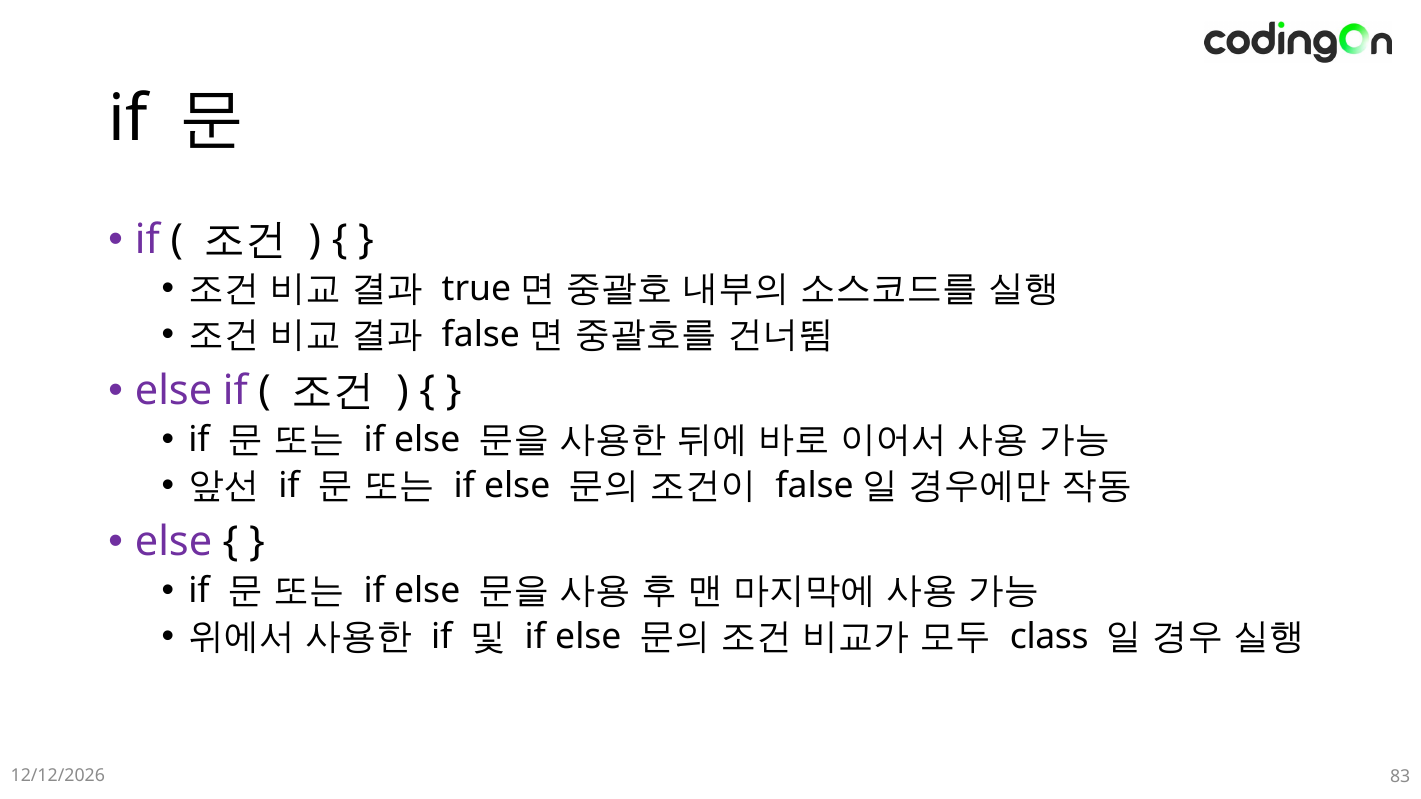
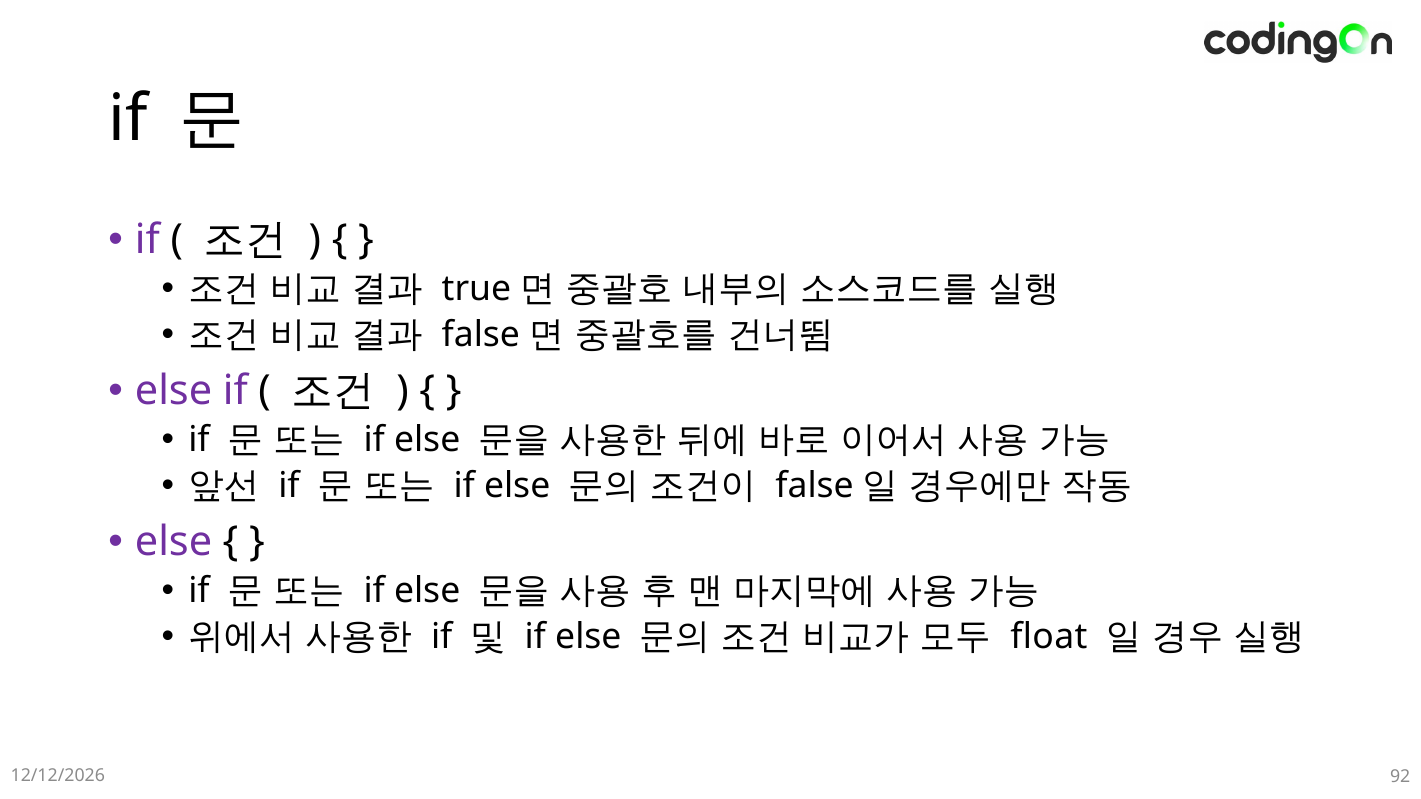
class: class -> float (1049, 637)
83: 83 -> 92 (1400, 777)
